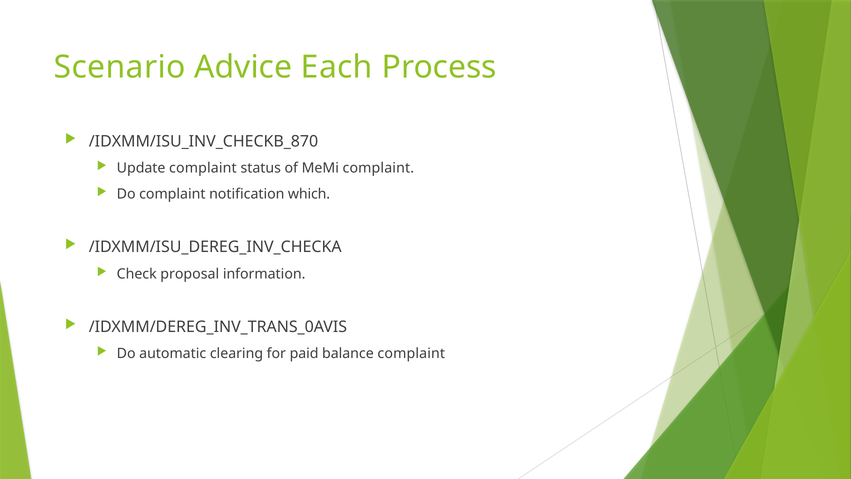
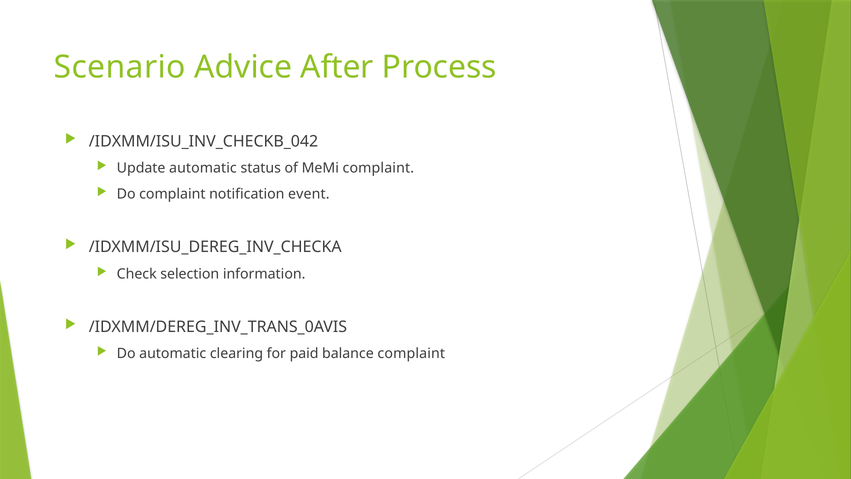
Each: Each -> After (337, 67)
/IDXMM/ISU_INV_CHECKB_870: /IDXMM/ISU_INV_CHECKB_870 -> /IDXMM/ISU_INV_CHECKB_042 (204, 141)
Update complaint: complaint -> automatic (203, 168)
which: which -> event (309, 194)
proposal: proposal -> selection (190, 274)
